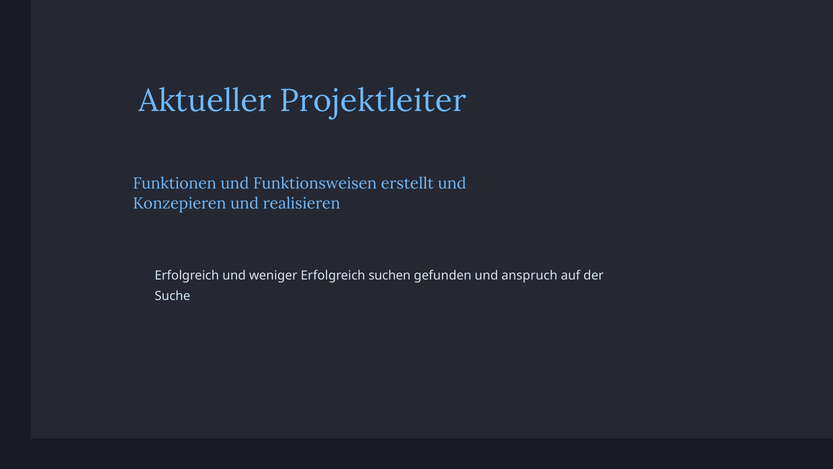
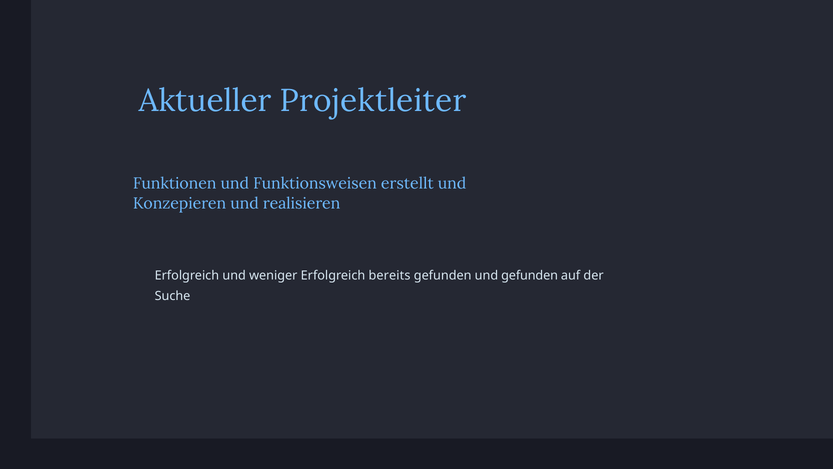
suchen: suchen -> bereits (389, 275)
und anspruch: anspruch -> gefunden (530, 275)
